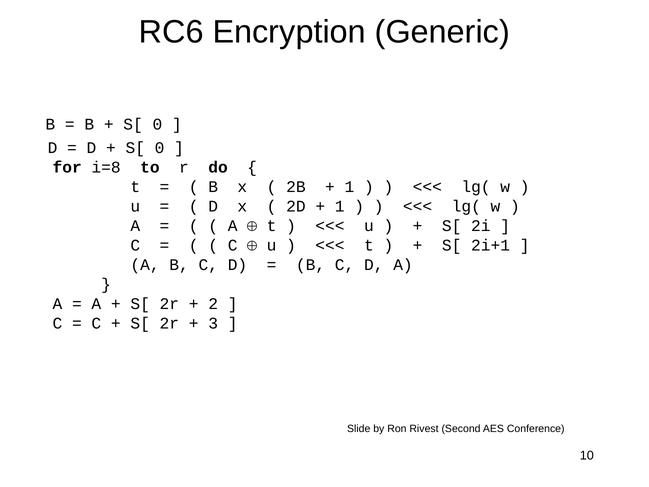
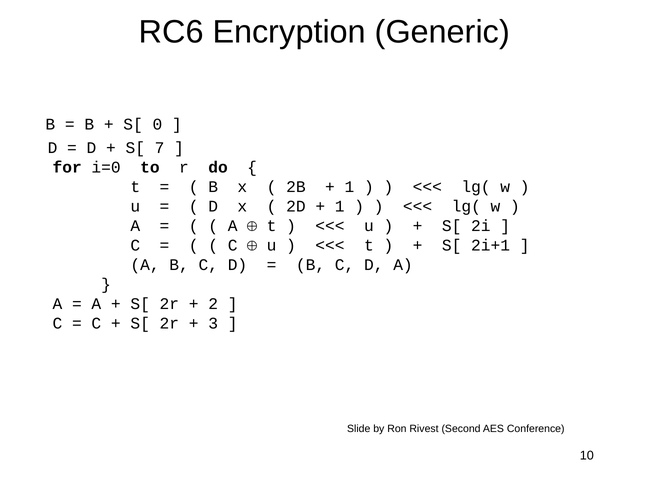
0: 0 -> 7 (160, 148)
i=8: i=8 -> i=0 (106, 167)
